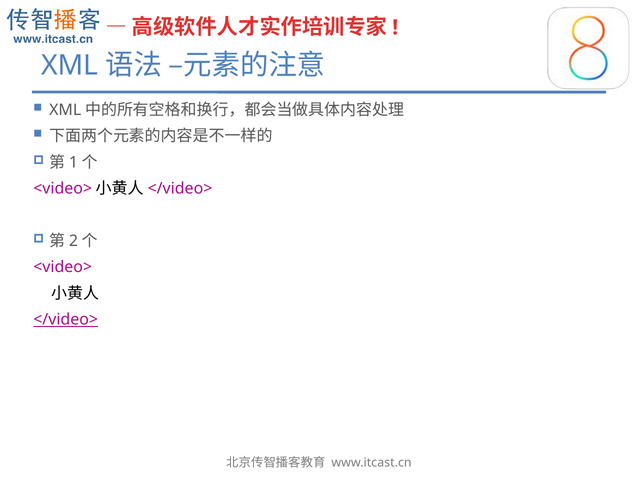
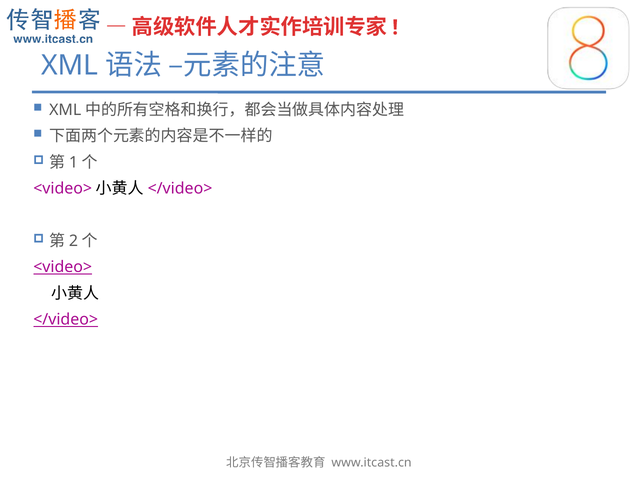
<video> underline: none -> present (63, 267)
